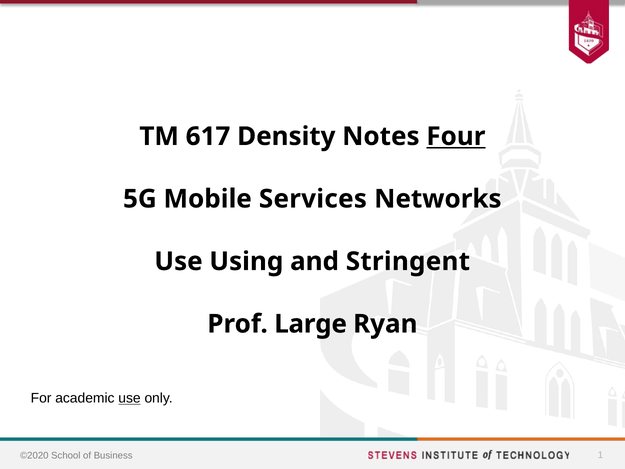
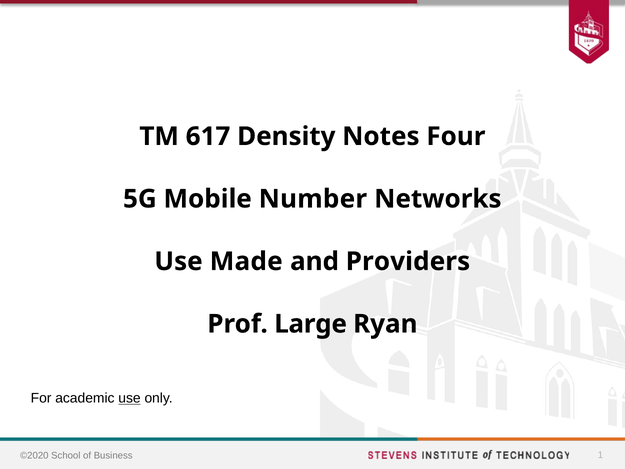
Four underline: present -> none (456, 136)
Services: Services -> Number (313, 199)
Using: Using -> Made (246, 261)
Stringent: Stringent -> Providers (408, 261)
